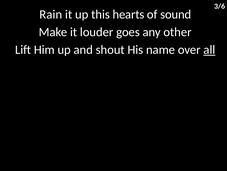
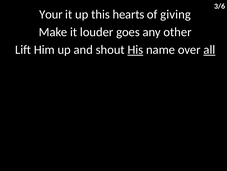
Rain: Rain -> Your (51, 14)
sound: sound -> giving (176, 14)
His underline: none -> present (135, 50)
